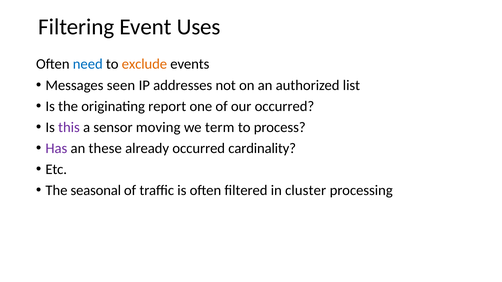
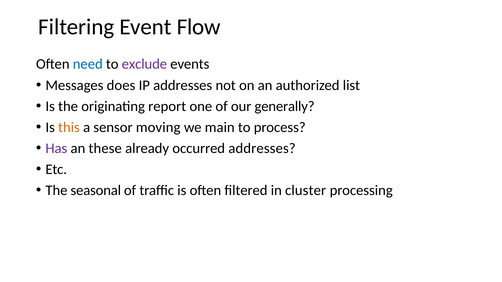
Uses: Uses -> Flow (199, 27)
exclude colour: orange -> purple (144, 64)
seen: seen -> does (121, 85)
our occurred: occurred -> generally (285, 106)
this colour: purple -> orange (69, 127)
term: term -> main (220, 127)
occurred cardinality: cardinality -> addresses (262, 148)
